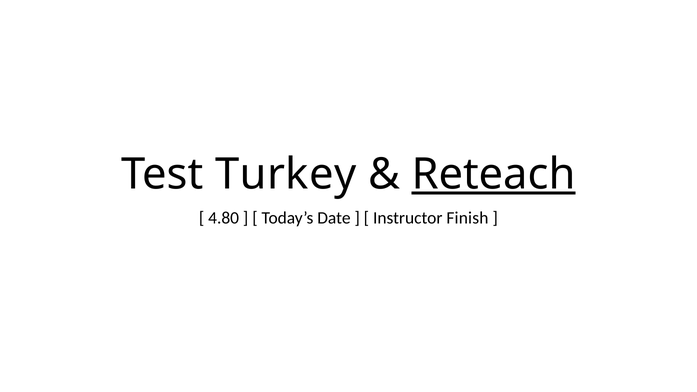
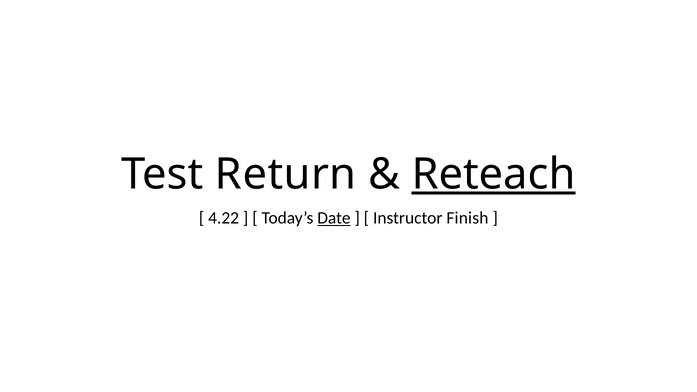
Turkey: Turkey -> Return (286, 174)
4.80: 4.80 -> 4.22 (224, 218)
Date underline: none -> present (334, 218)
